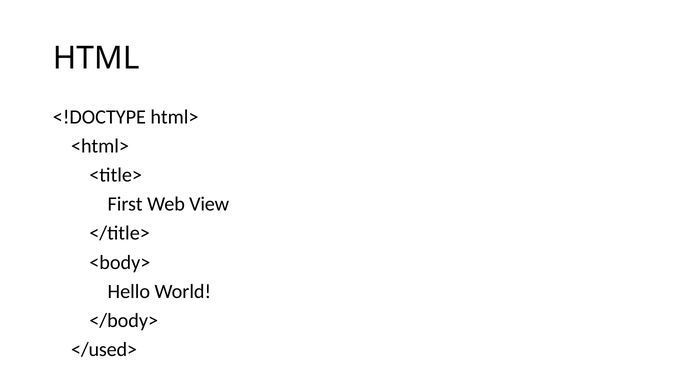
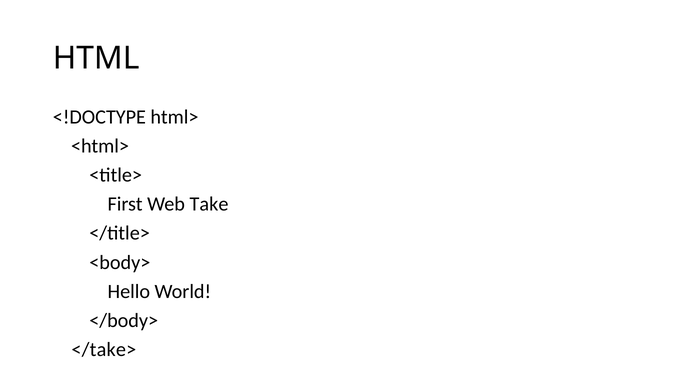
View: View -> Take (209, 204)
</used>: </used> -> </take> (104, 349)
